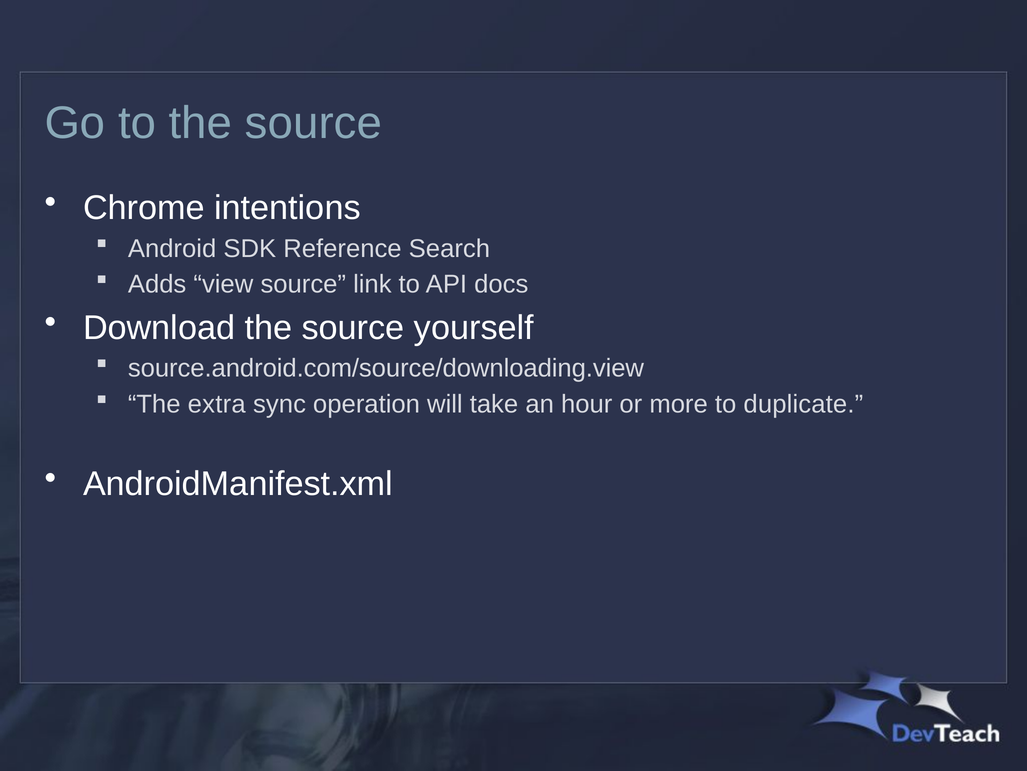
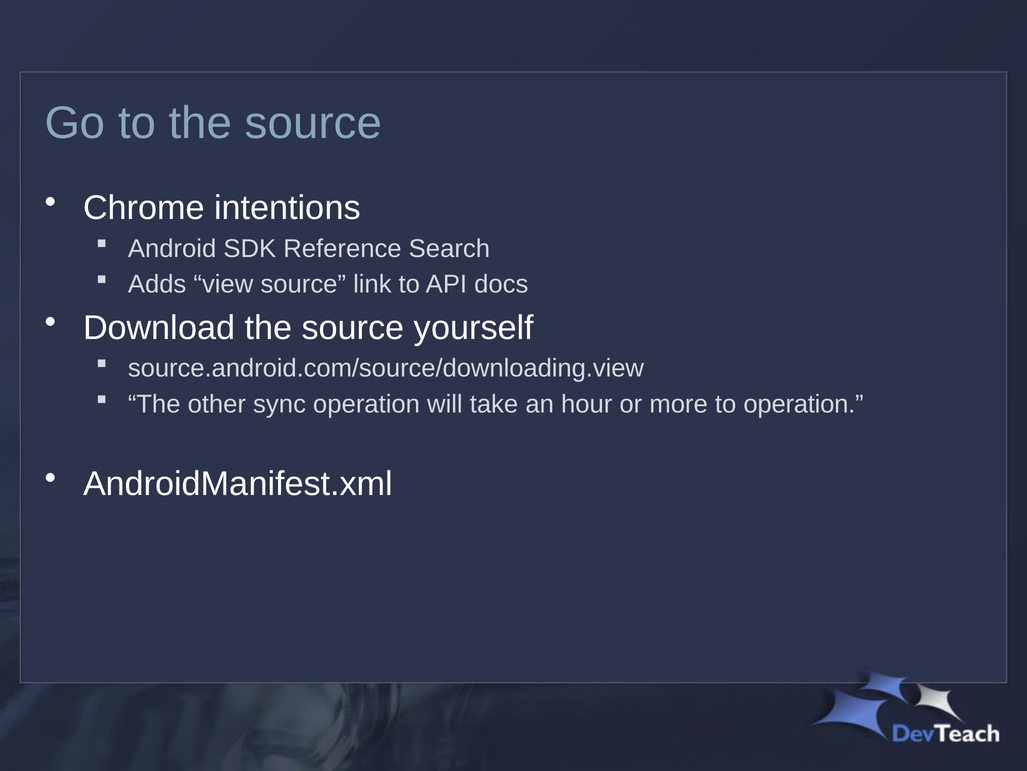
extra: extra -> other (217, 404)
to duplicate: duplicate -> operation (804, 404)
